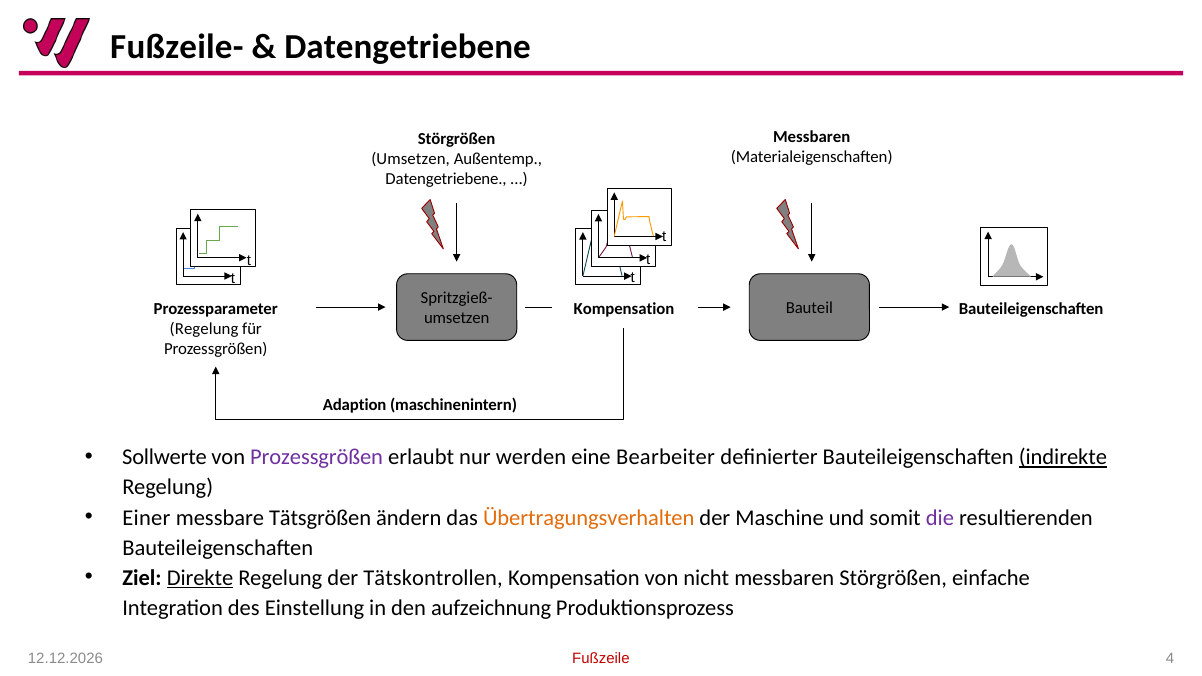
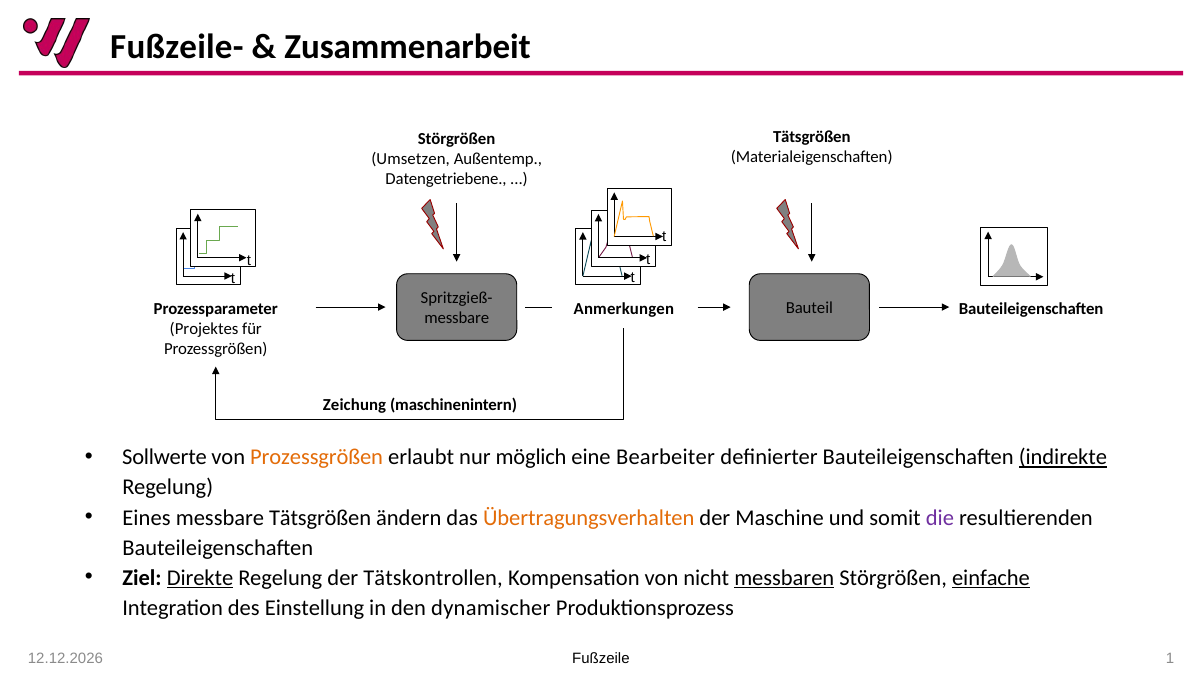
Datengetriebene: Datengetriebene -> Zusammenarbeit (408, 47)
Messbaren: Messbaren -> Tätsgrößen (812, 137)
Kompensation: Kompensation -> Anmerkungen (624, 309)
umsetzen: umsetzen -> messbare (457, 318)
Regelung: Regelung -> Projektes (204, 329)
Adaption: Adaption -> Zeichung (354, 405)
Prozessgrößen colour: purple -> orange (317, 458)
werden: werden -> möglich (531, 458)
Einer: Einer -> Eines (146, 518)
messbaren underline: none -> present (784, 578)
einfache underline: none -> present (991, 578)
aufzeichnung: aufzeichnung -> dynamischer (491, 608)
Fußzeile colour: red -> black (601, 658)
4: 4 -> 1 (1170, 658)
